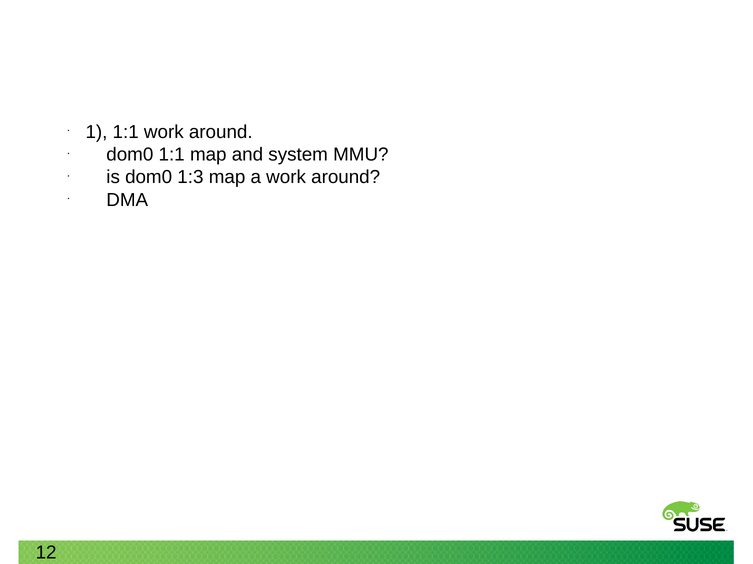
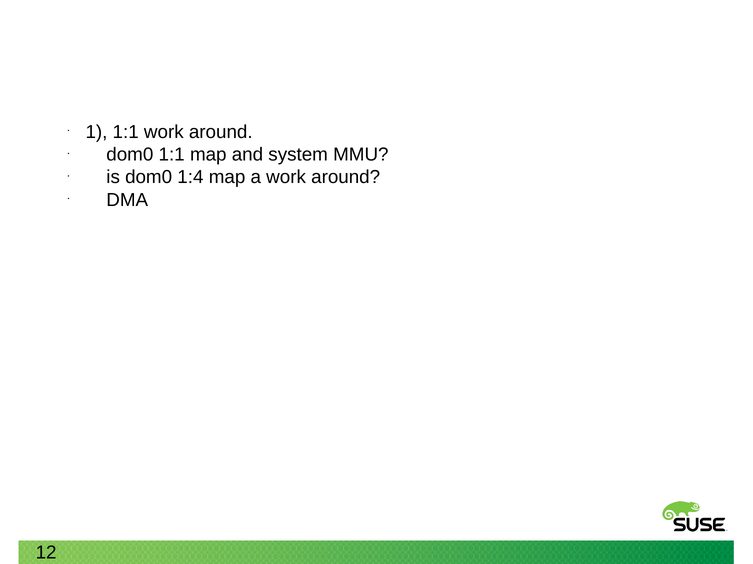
1:3: 1:3 -> 1:4 (190, 178)
